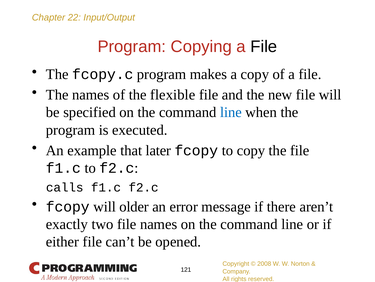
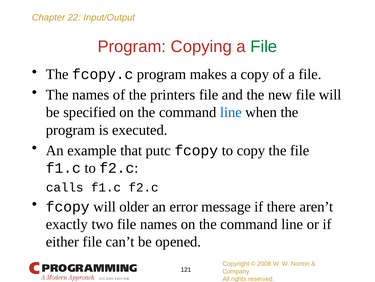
File colour: black -> green (264, 46)
flexible: flexible -> printers (173, 95)
later: later -> putc (158, 150)
